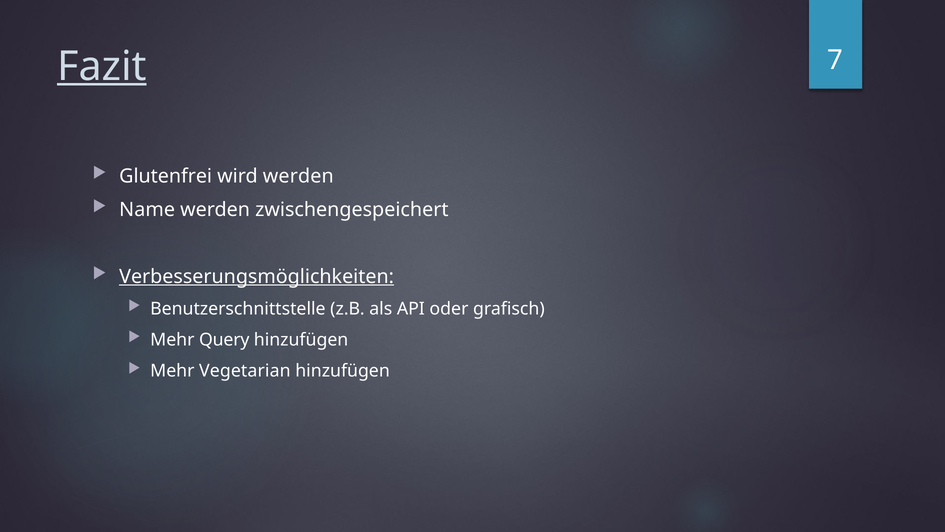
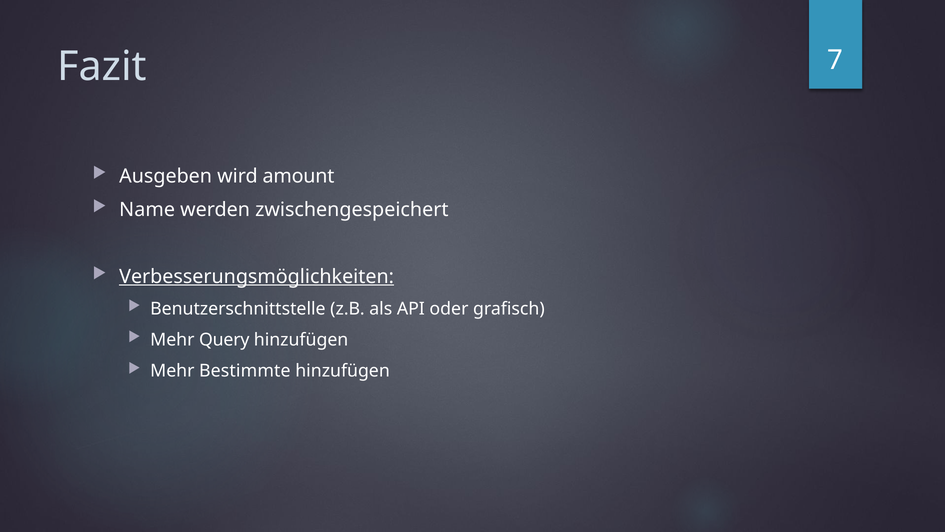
Fazit underline: present -> none (102, 66)
Glutenfrei: Glutenfrei -> Ausgeben (166, 176)
wird werden: werden -> amount (298, 176)
Vegetarian: Vegetarian -> Bestimmte (245, 371)
